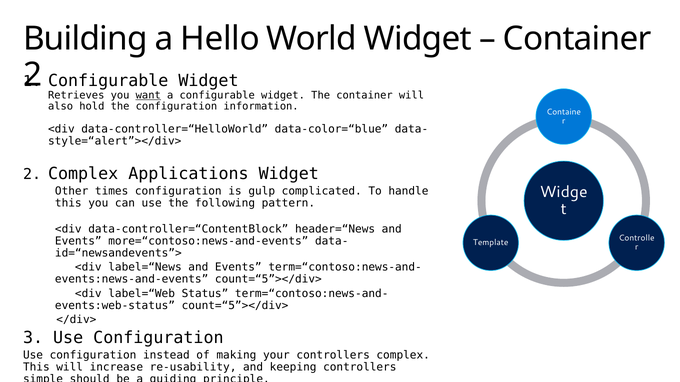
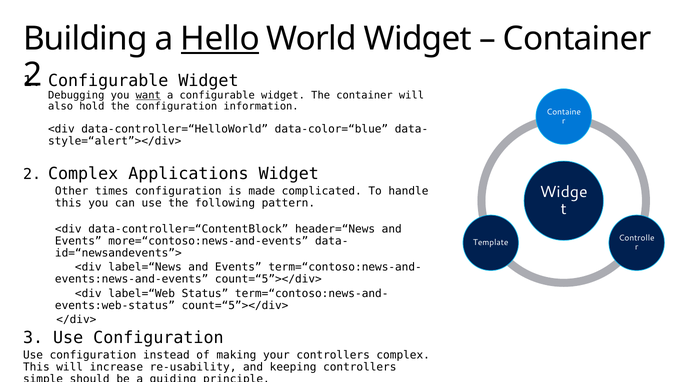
Hello underline: none -> present (220, 39)
Retrieves: Retrieves -> Debugging (76, 95)
gulp: gulp -> made (262, 191)
